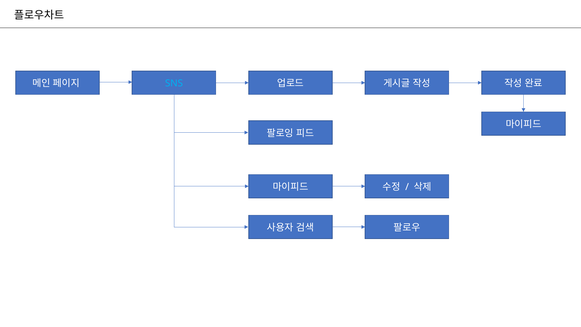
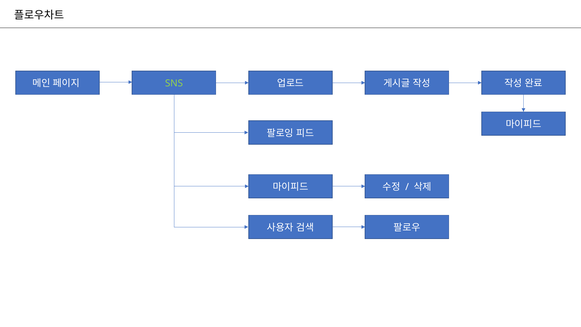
SNS colour: light blue -> light green (174, 83)
